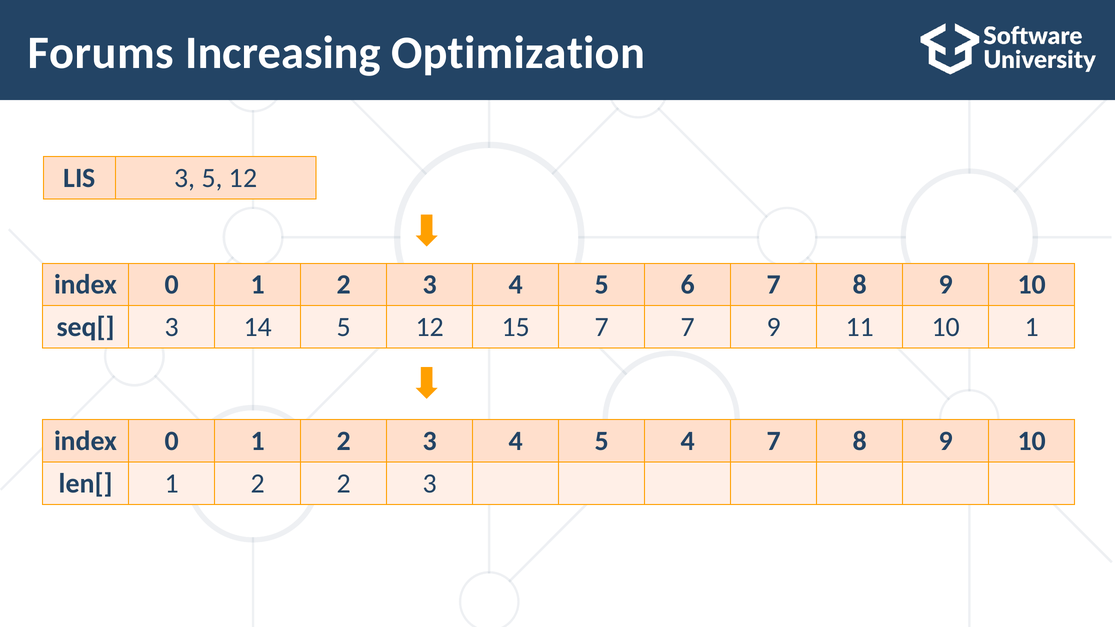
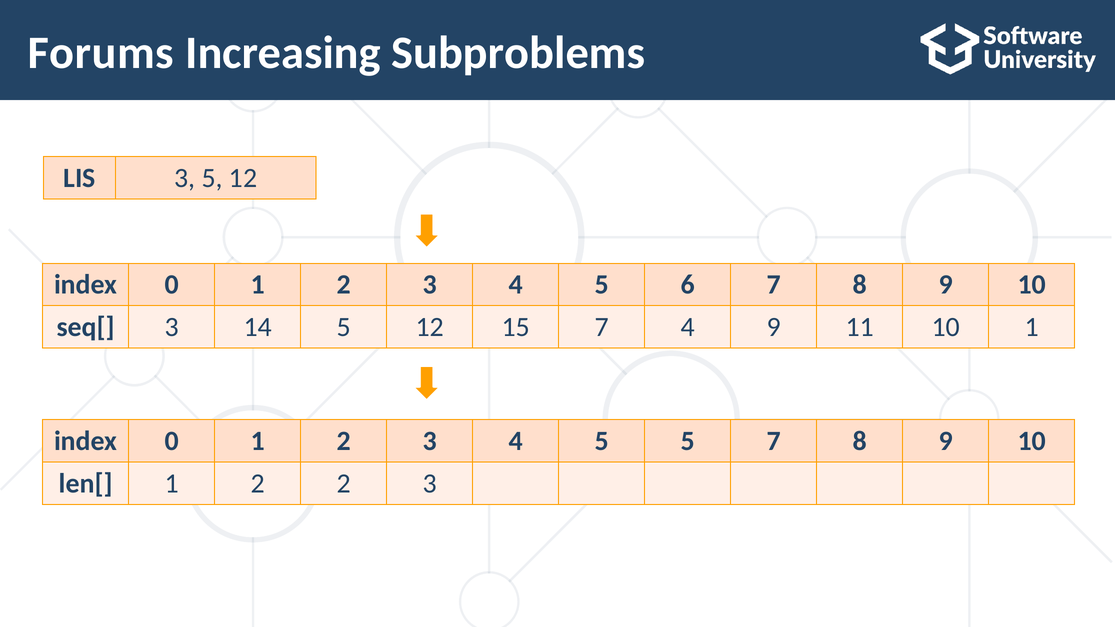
Optimization: Optimization -> Subproblems (518, 53)
7 7: 7 -> 4 (688, 327)
5 4: 4 -> 5 (688, 441)
